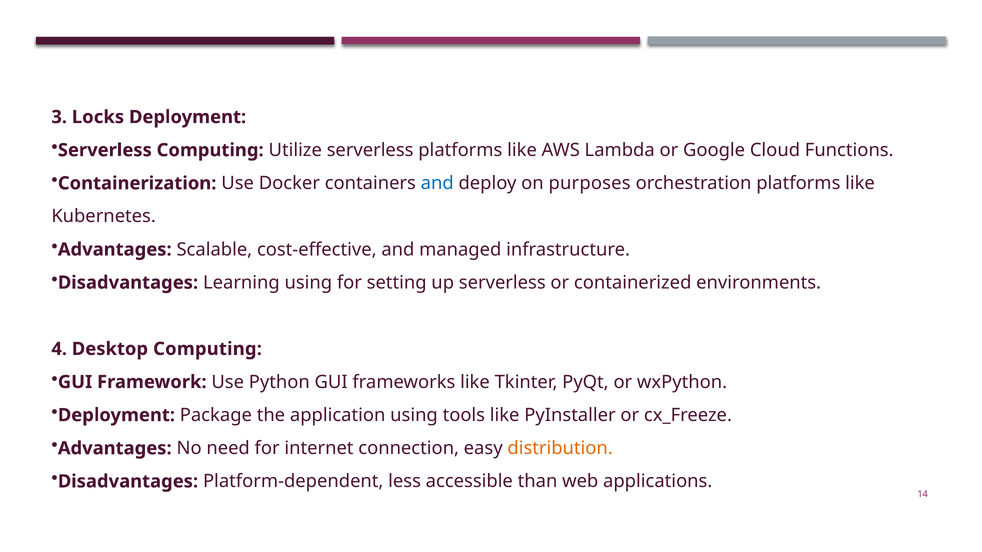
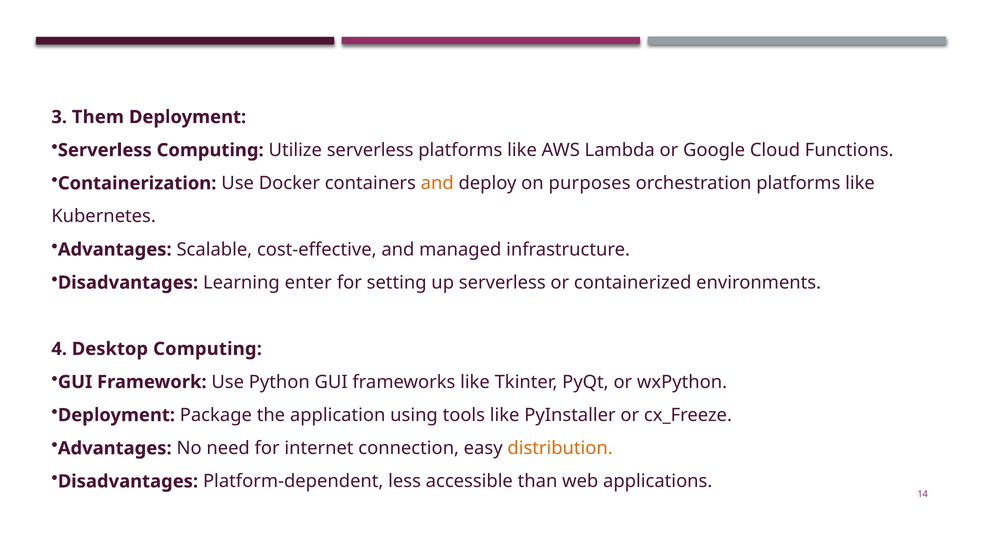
Locks: Locks -> Them (98, 117)
and colour: blue -> orange (437, 183)
Learning using: using -> enter (308, 283)
